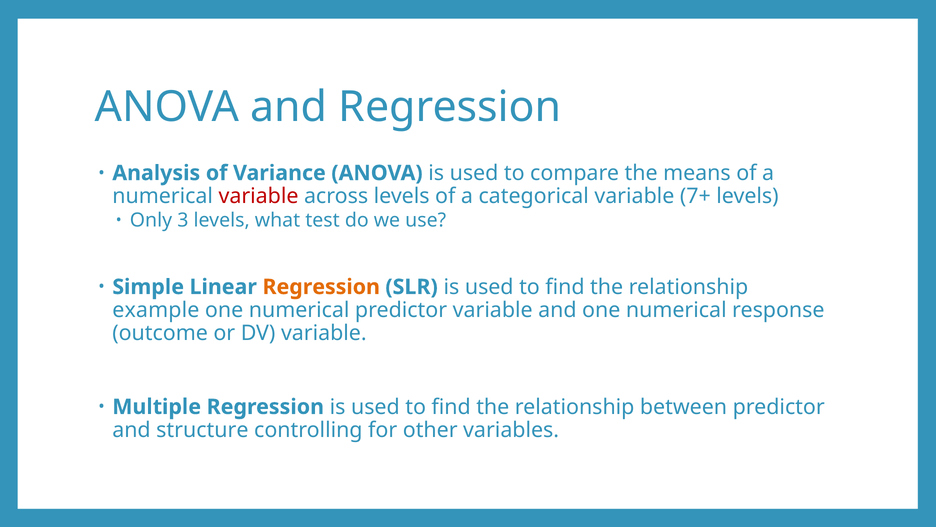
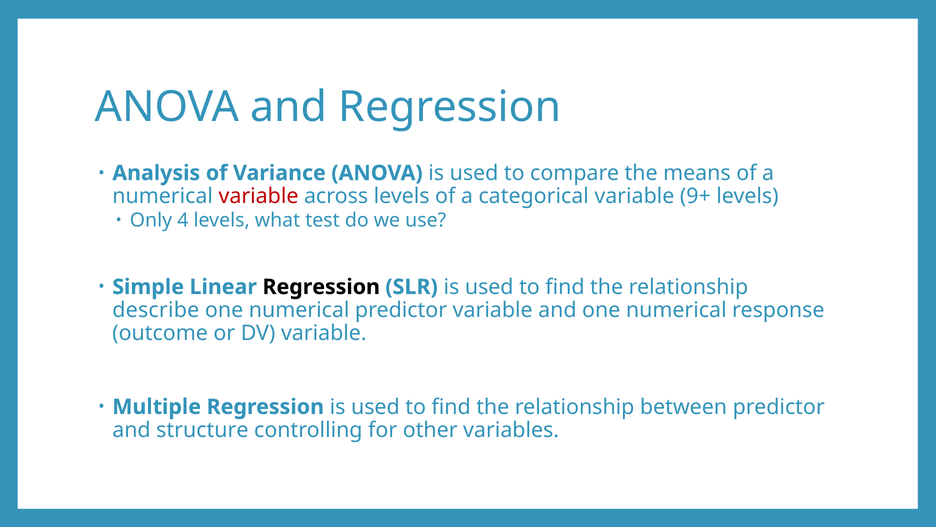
7+: 7+ -> 9+ (695, 196)
3: 3 -> 4 (183, 220)
Regression colour: orange -> black (321, 287)
example: example -> describe (156, 310)
